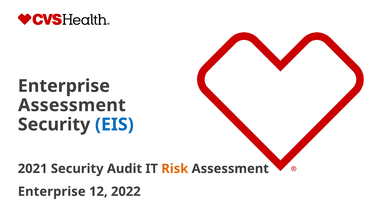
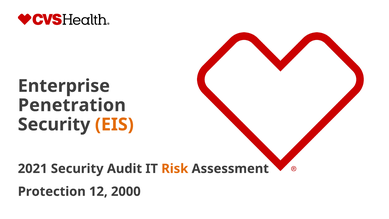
Assessment: Assessment -> Penetration (72, 105)
EIS colour: blue -> orange (114, 124)
Enterprise: Enterprise -> Protection (52, 191)
2022: 2022 -> 2000 (126, 191)
